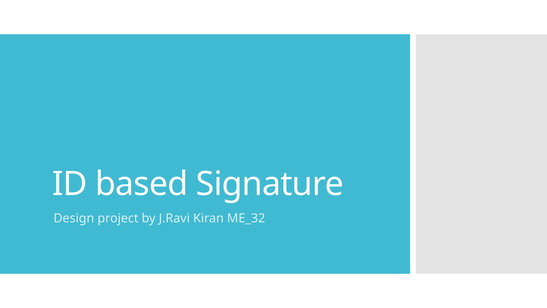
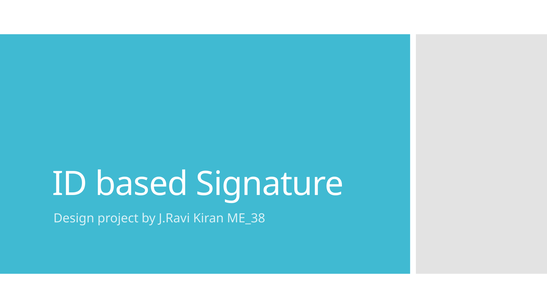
ME_32: ME_32 -> ME_38 (246, 218)
